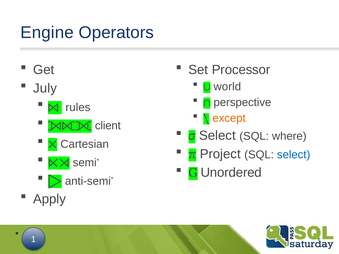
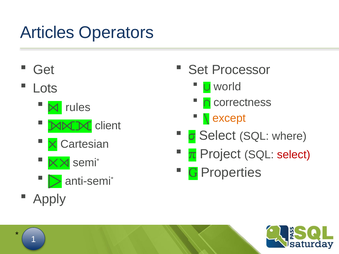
Engine: Engine -> Articles (47, 33)
July: July -> Lots (45, 88)
perspective: perspective -> correctness (242, 102)
select colour: blue -> red (294, 155)
Unordered: Unordered -> Properties (231, 173)
